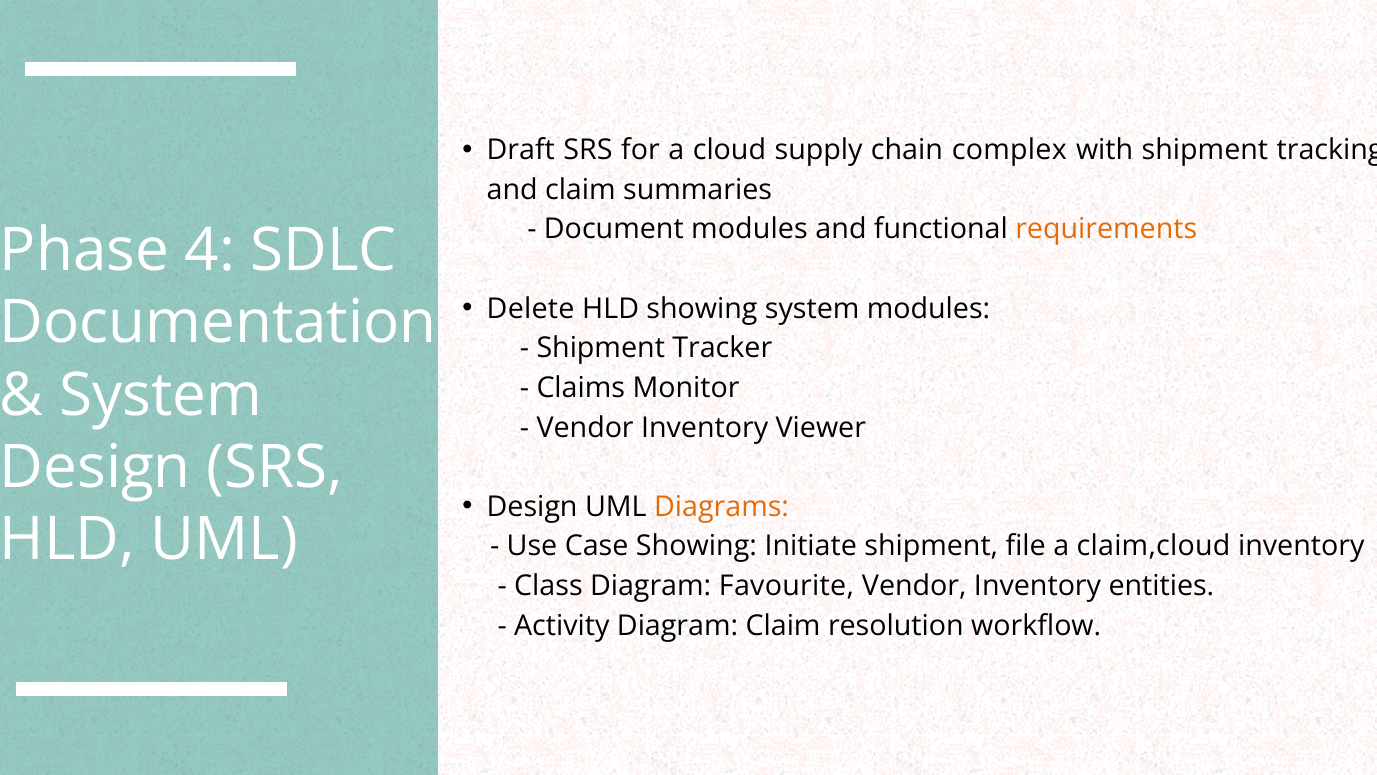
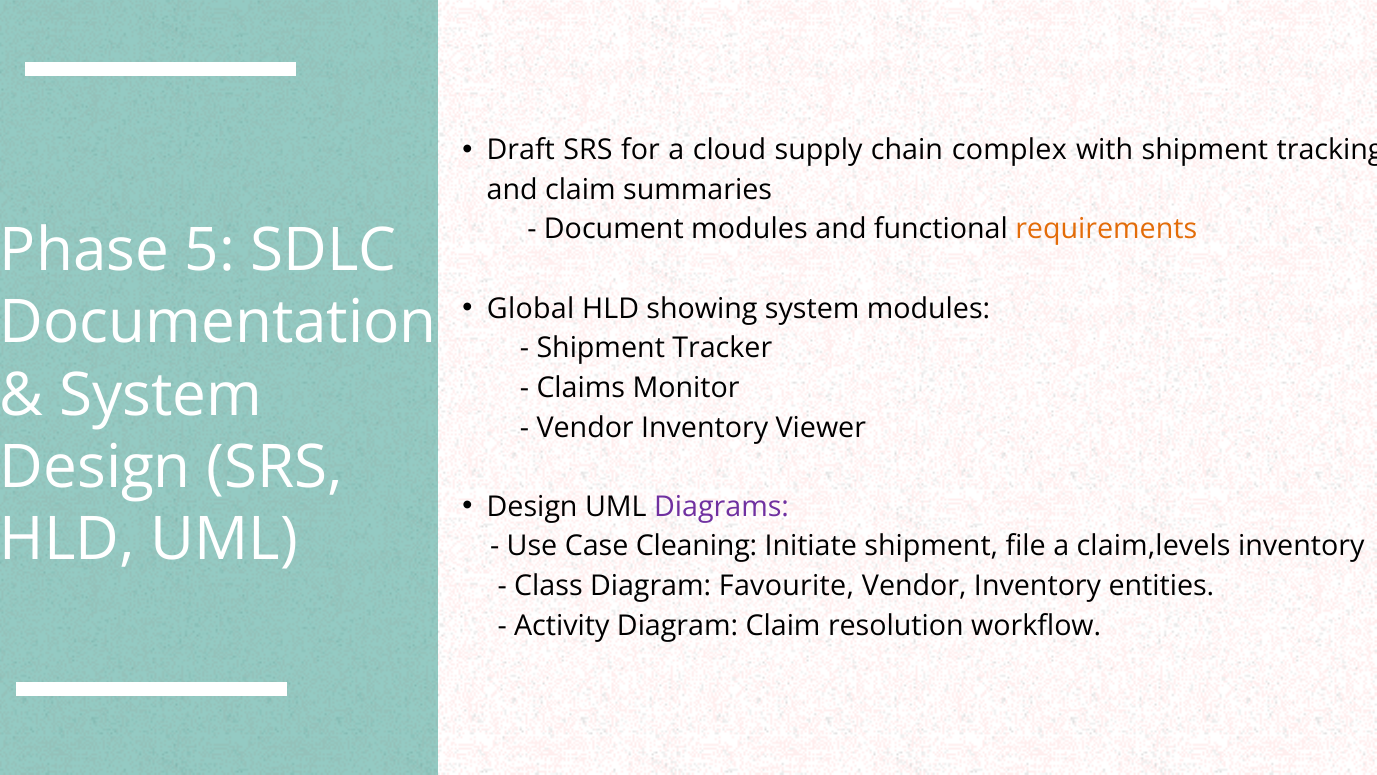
4: 4 -> 5 (210, 250)
Delete: Delete -> Global (531, 308)
Diagrams colour: orange -> purple (722, 507)
Case Showing: Showing -> Cleaning (697, 546)
claim,cloud: claim,cloud -> claim,levels (1154, 546)
